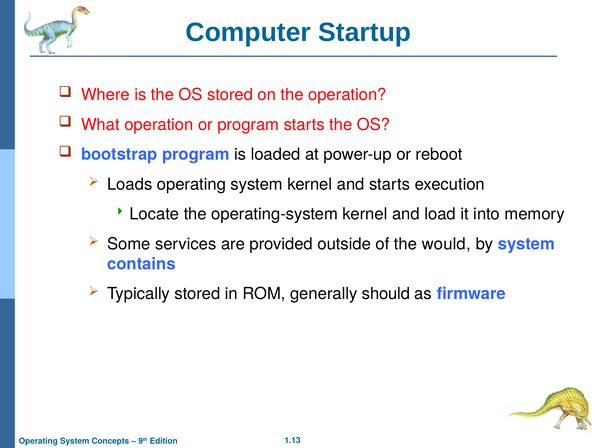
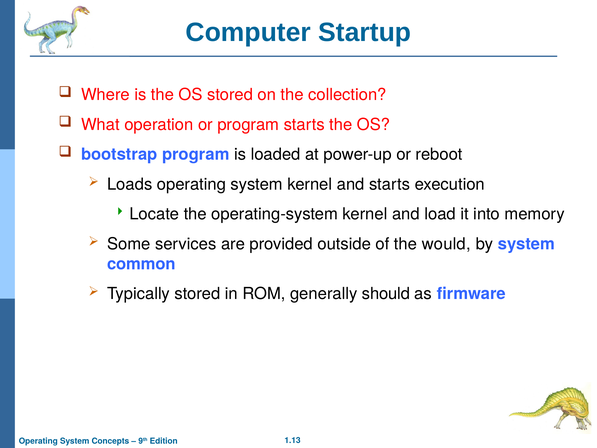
the operation: operation -> collection (347, 95)
contains: contains -> common (141, 264)
